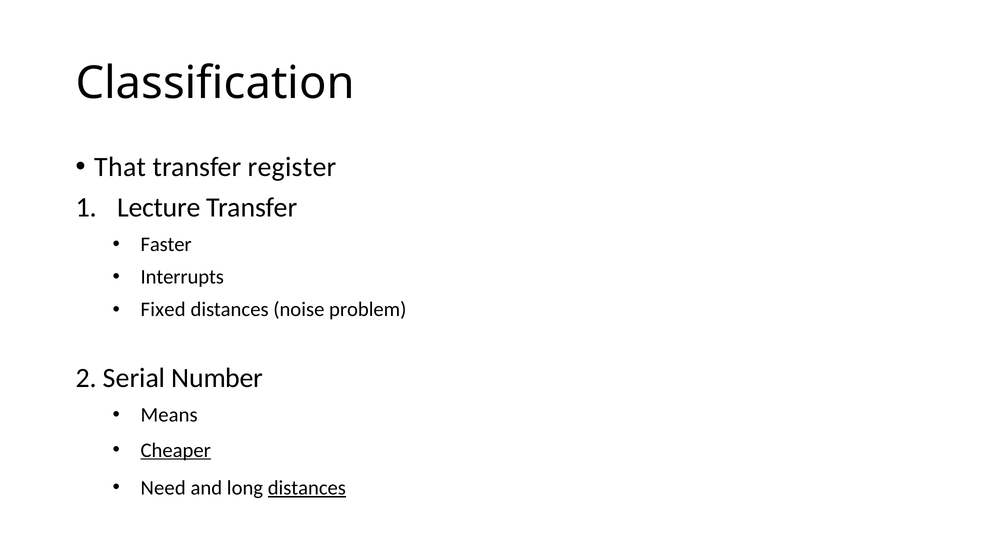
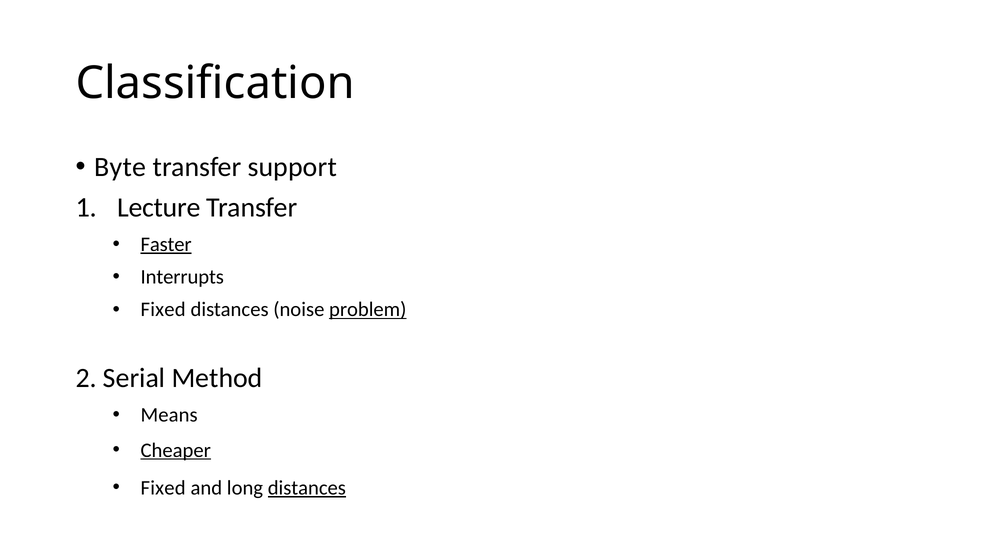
That: That -> Byte (120, 167)
register: register -> support (292, 167)
Faster underline: none -> present (166, 244)
problem underline: none -> present (368, 309)
Number: Number -> Method (217, 378)
Need: Need -> Fixed (163, 487)
